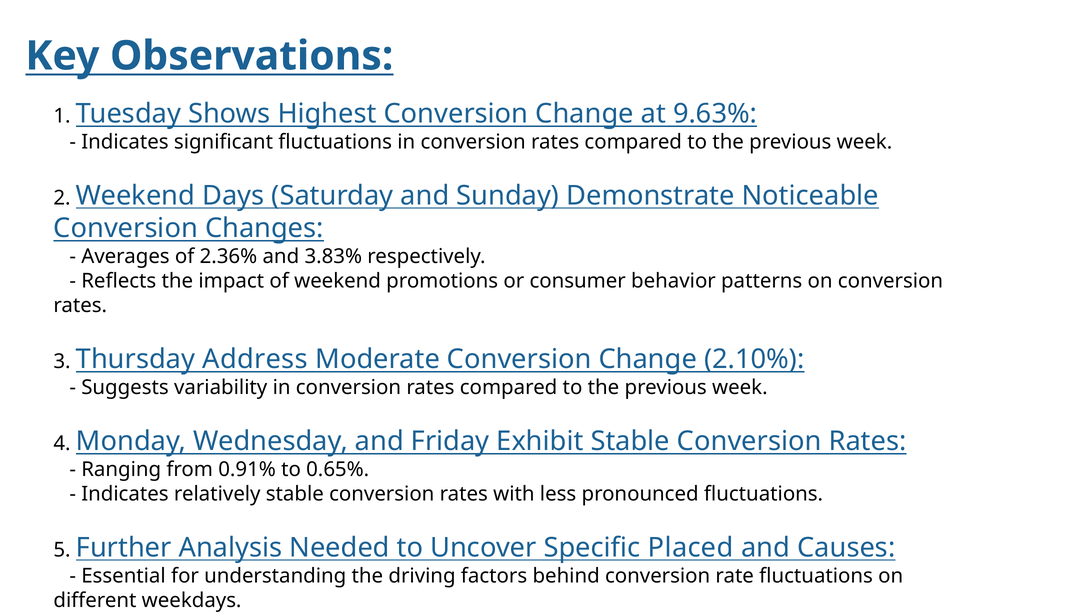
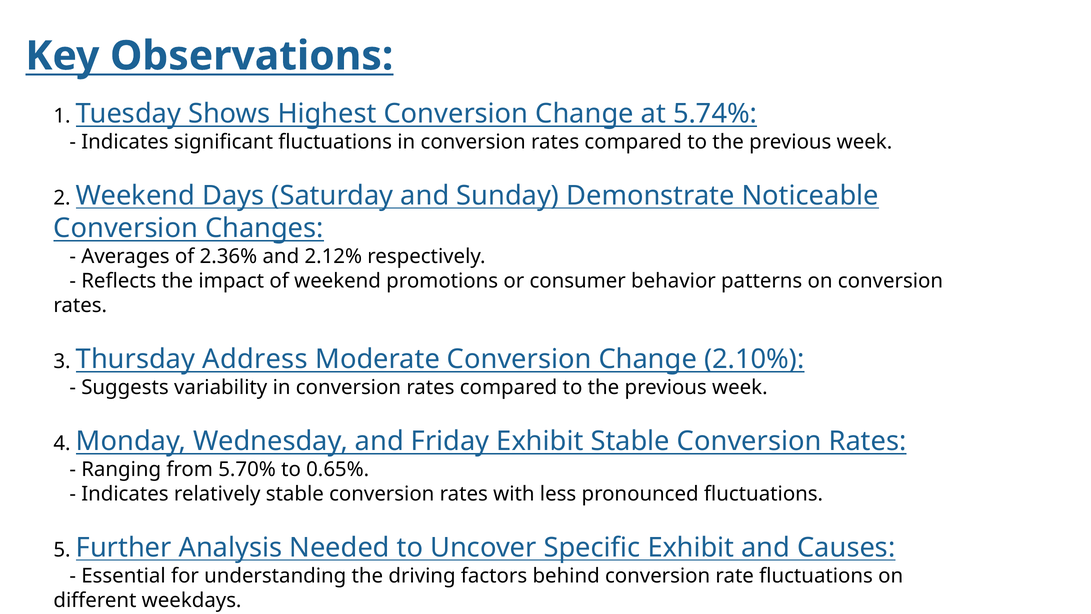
9.63%: 9.63% -> 5.74% (715, 114)
3.83%: 3.83% -> 2.12% (333, 256)
0.91%: 0.91% -> 5.70% (247, 469)
Specific Placed: Placed -> Exhibit (691, 547)
